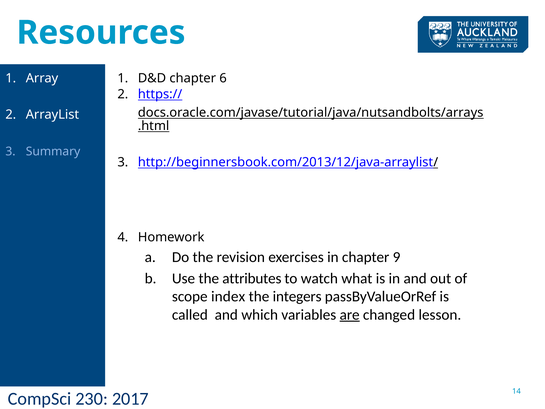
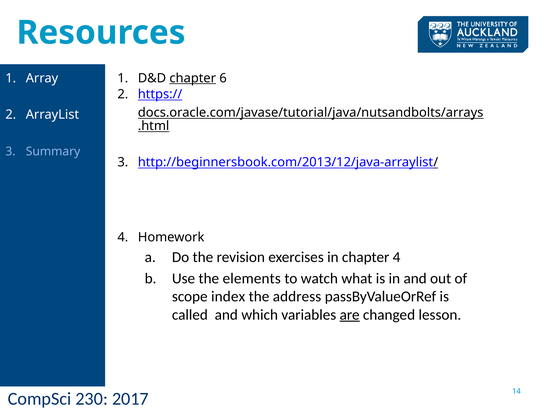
chapter underline: none -> present (193, 78)
chapter 9: 9 -> 4 (397, 257)
attributes: attributes -> elements (252, 278)
integers: integers -> address (297, 296)
